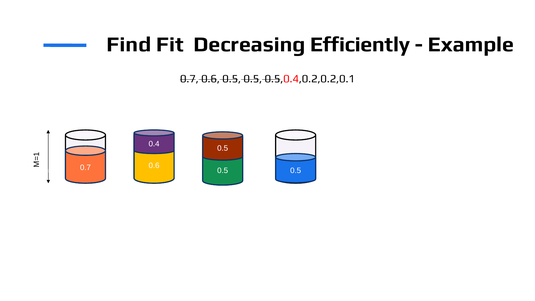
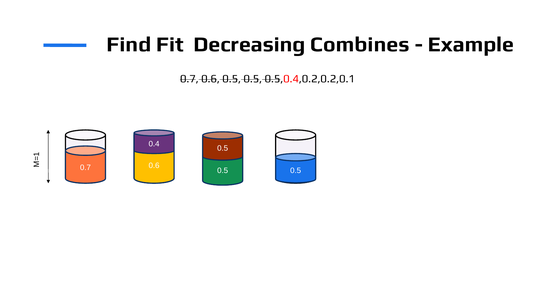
Efficiently: Efficiently -> Combines (360, 45)
